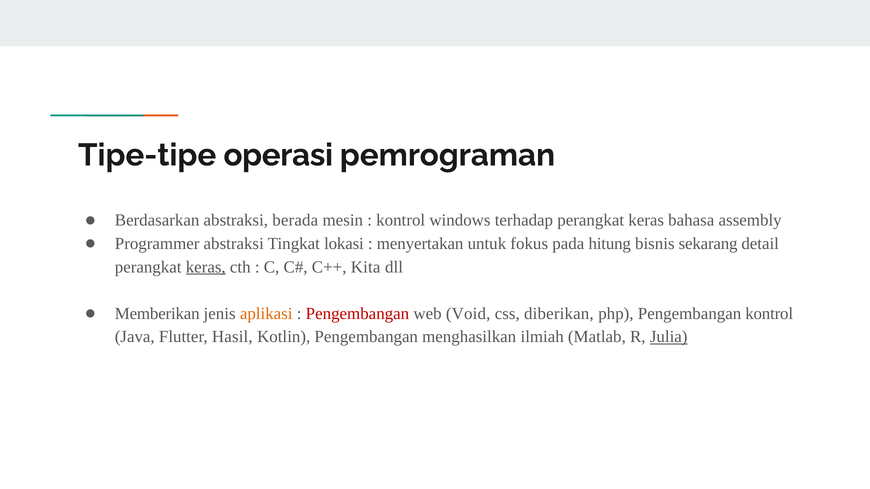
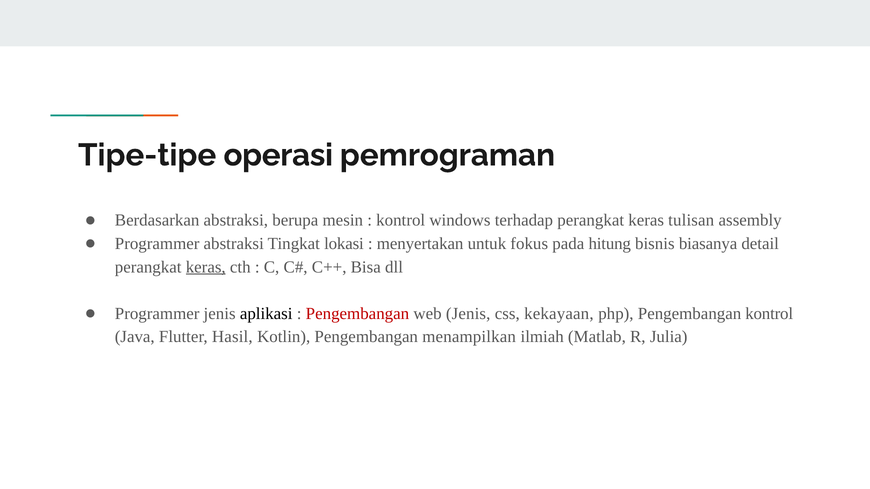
berada: berada -> berupa (295, 221)
bahasa: bahasa -> tulisan (691, 221)
sekarang: sekarang -> biasanya (708, 244)
Kita: Kita -> Bisa (366, 267)
Memberikan: Memberikan -> Programmer (157, 314)
aplikasi colour: orange -> black (266, 314)
web Void: Void -> Jenis (468, 314)
diberikan: diberikan -> kekayaan (559, 314)
menghasilkan: menghasilkan -> menampilkan (469, 337)
Julia underline: present -> none (669, 337)
